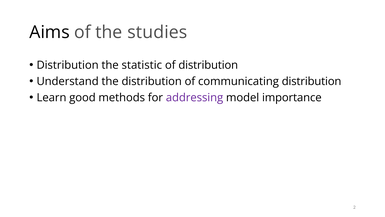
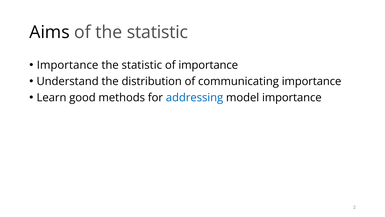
of the studies: studies -> statistic (158, 32)
Distribution: Distribution -> Importance (68, 65)
of distribution: distribution -> importance (208, 65)
communicating distribution: distribution -> importance (312, 81)
addressing colour: purple -> blue (195, 97)
